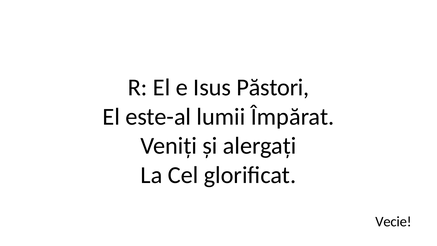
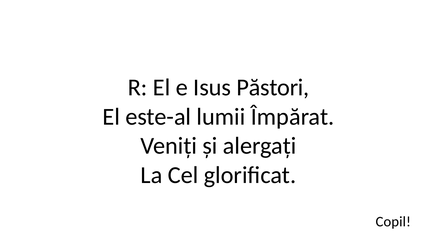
Vecie: Vecie -> Copil (393, 222)
